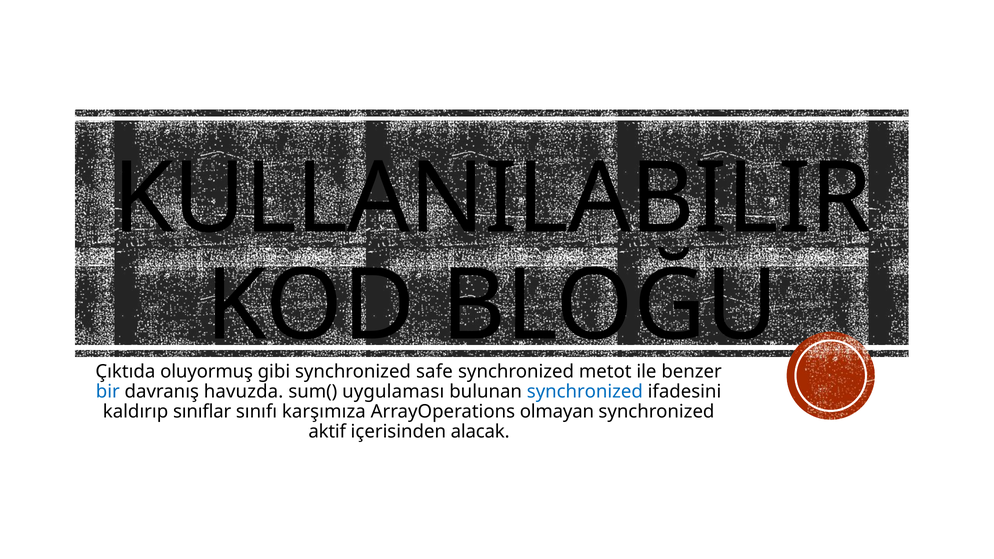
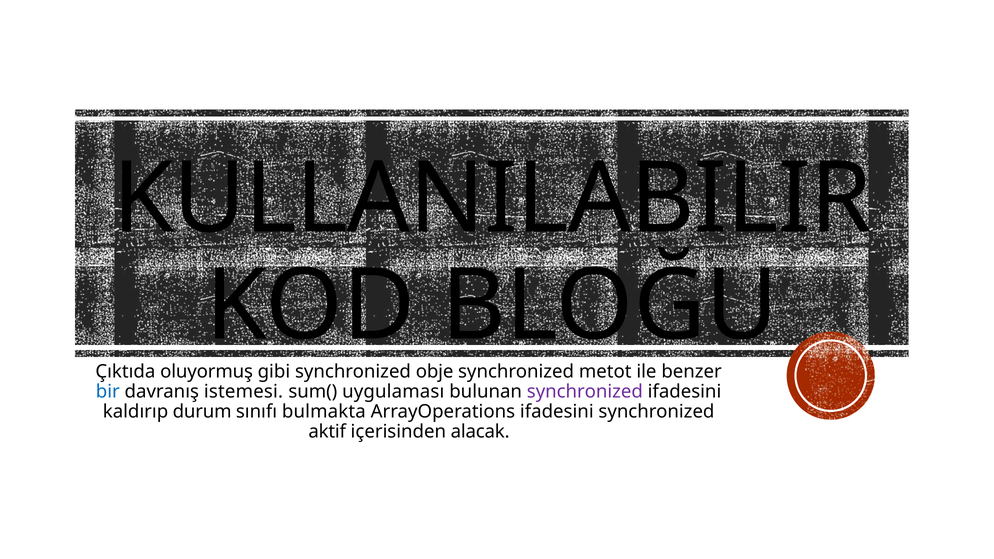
safe: safe -> obje (435, 372)
havuzda: havuzda -> istemesi (244, 392)
synchronized colour: blue -> purple (585, 392)
sınıflar: sınıflar -> durum (202, 412)
karşımıza: karşımıza -> bulmakta (324, 412)
ArrayOperations olmayan: olmayan -> ifadesini (557, 412)
